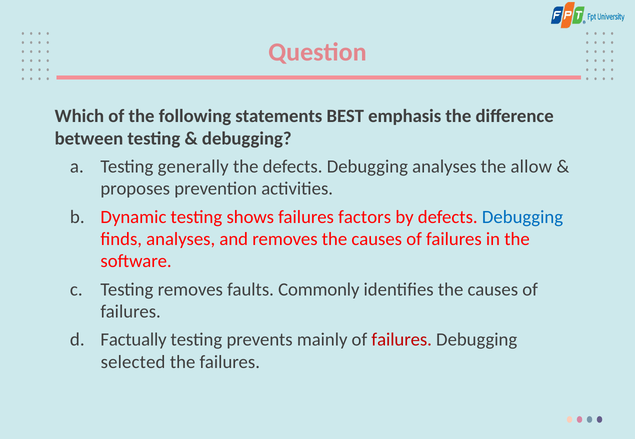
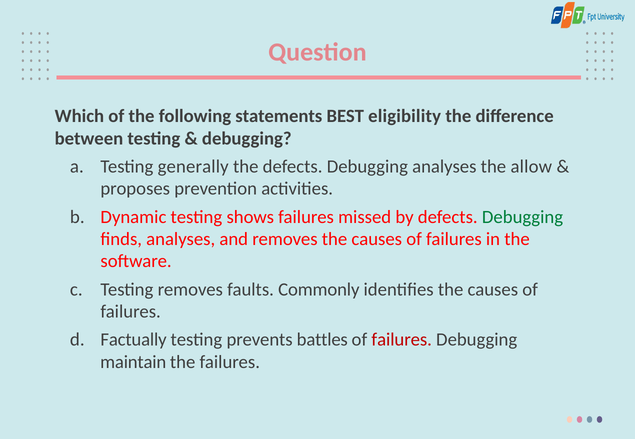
emphasis: emphasis -> eligibility (405, 116)
factors: factors -> missed (365, 217)
Debugging colour: blue -> green (523, 217)
mainly: mainly -> battles (322, 340)
selected: selected -> maintain (133, 362)
